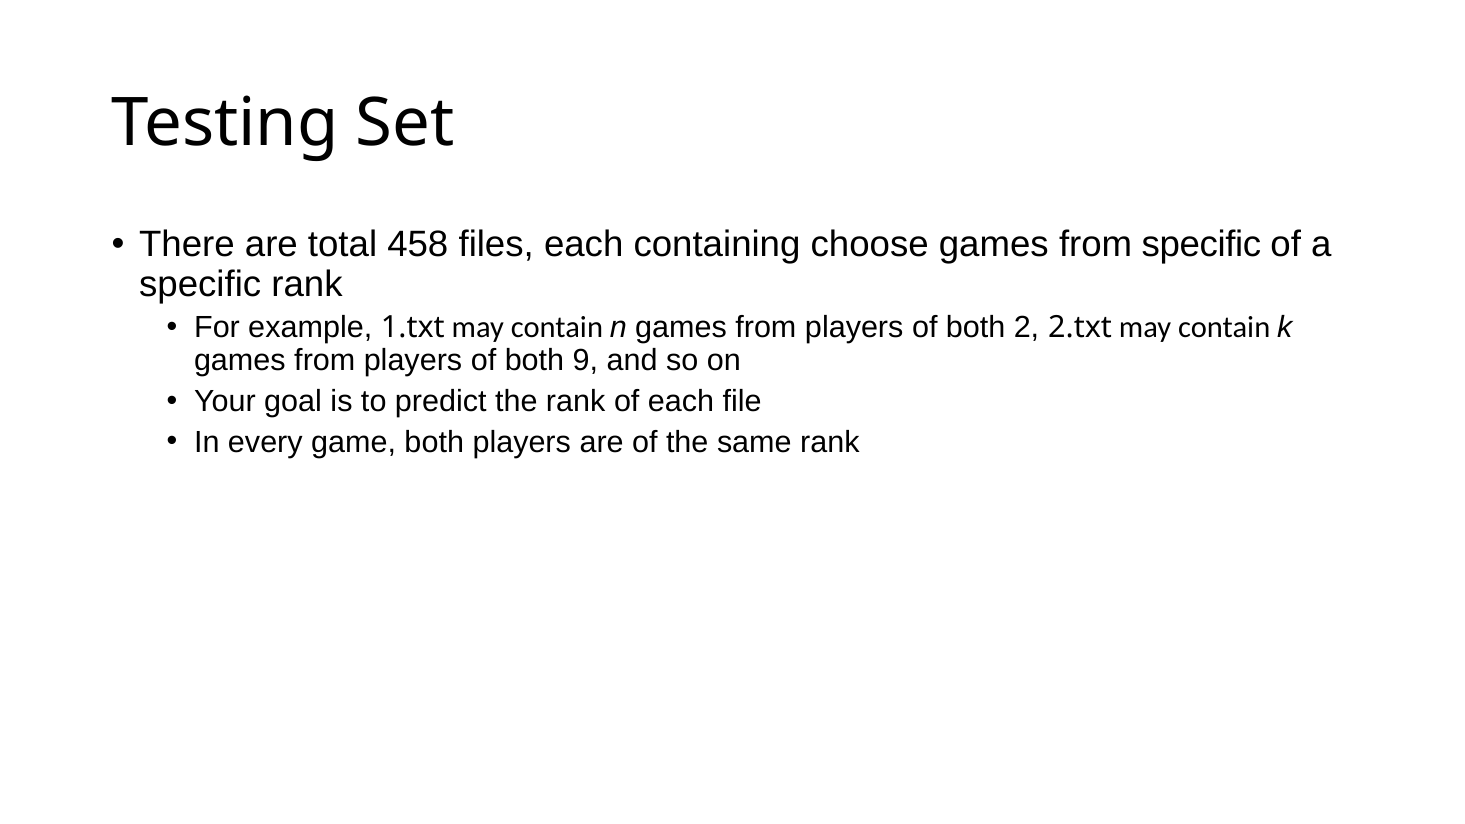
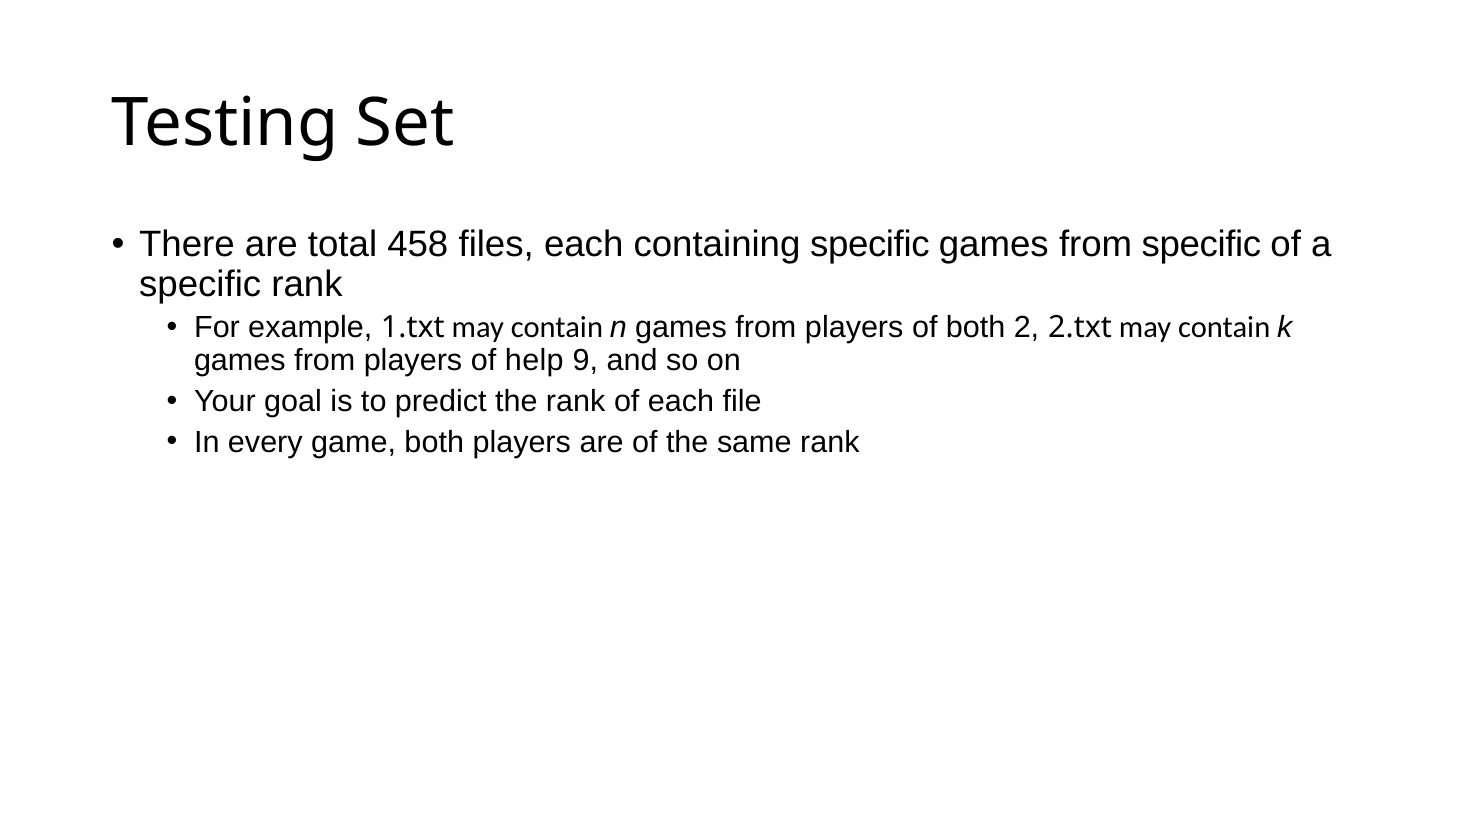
containing choose: choose -> specific (870, 244)
both: both -> help (534, 361)
